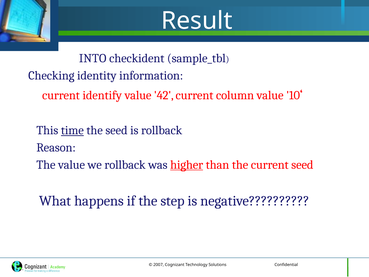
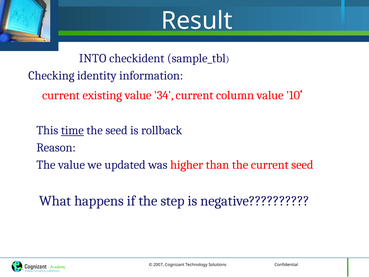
identify: identify -> existing (102, 95)
42: 42 -> 34 (164, 95)
we rollback: rollback -> updated (125, 165)
higher underline: present -> none (187, 165)
